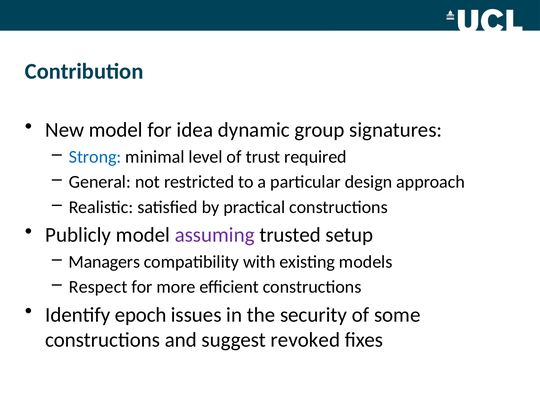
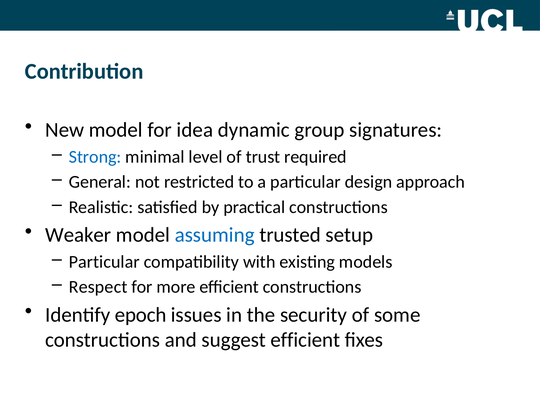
Publicly: Publicly -> Weaker (78, 235)
assuming colour: purple -> blue (215, 235)
Managers: Managers -> Particular (104, 262)
suggest revoked: revoked -> efficient (305, 340)
